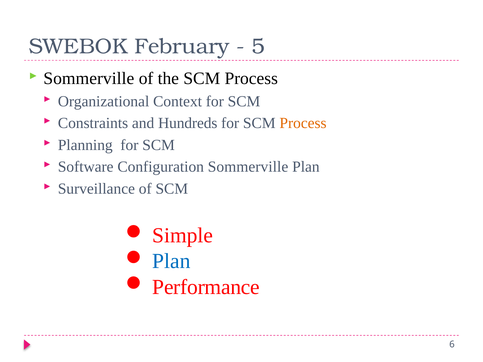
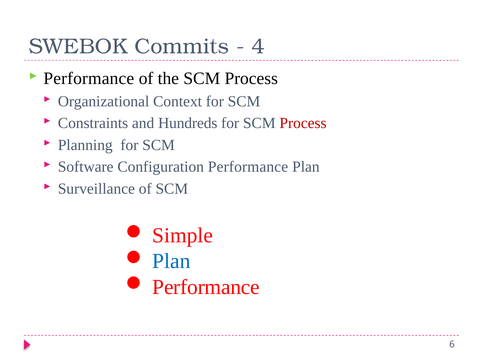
February: February -> Commits (182, 47)
5: 5 -> 4 (258, 47)
Sommerville: Sommerville -> Performance (89, 78)
Process colour: orange -> red (303, 123)
Configuration Sommerville: Sommerville -> Performance (248, 167)
